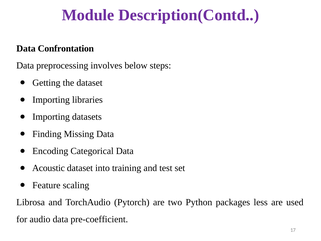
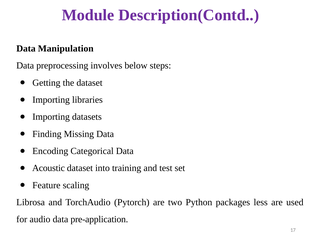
Confrontation: Confrontation -> Manipulation (66, 48)
pre-coefficient: pre-coefficient -> pre-application (99, 219)
